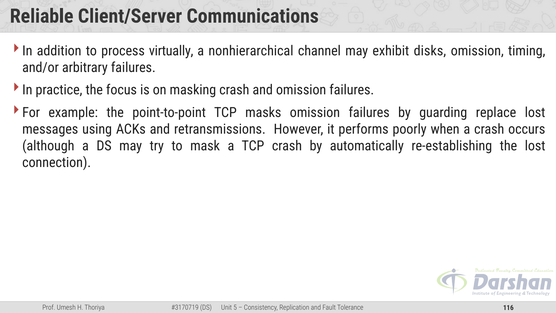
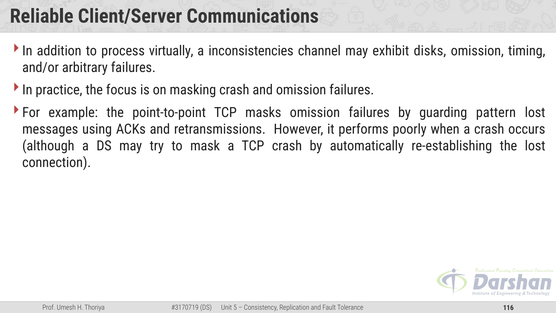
nonhierarchical: nonhierarchical -> inconsistencies (251, 51)
replace: replace -> pattern (496, 112)
